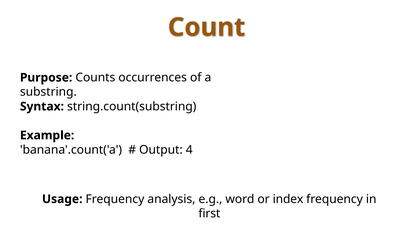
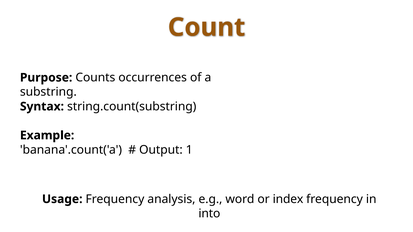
4: 4 -> 1 (189, 150)
first: first -> into (209, 214)
